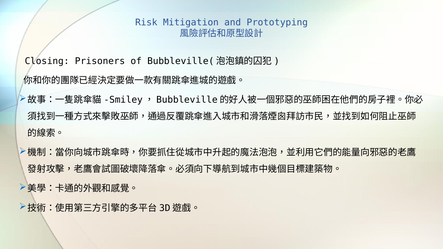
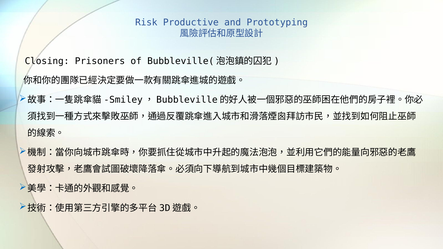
Mitigation: Mitigation -> Productive (191, 22)
